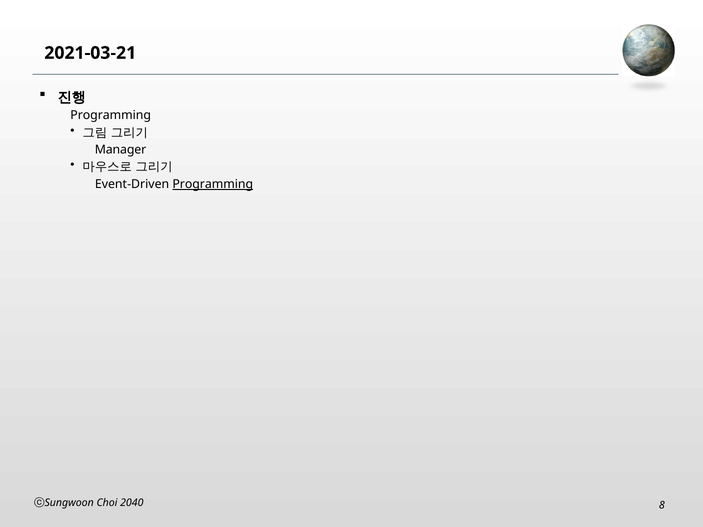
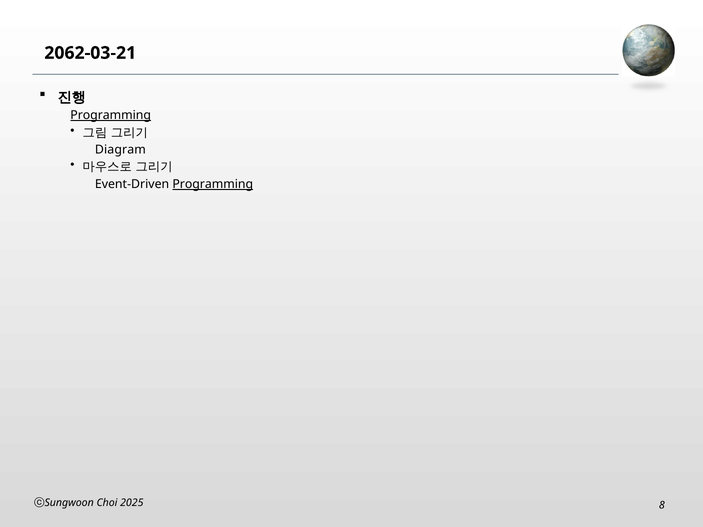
2021-03-21: 2021-03-21 -> 2062-03-21 (90, 53)
Programming underline: none -> present (111, 115)
Manager: Manager -> Diagram (120, 150)
2040: 2040 -> 2025 (132, 503)
